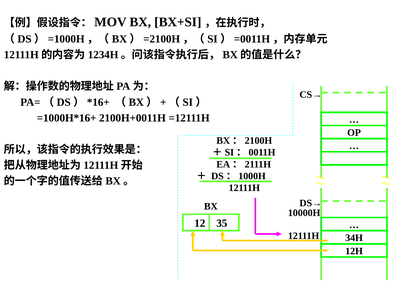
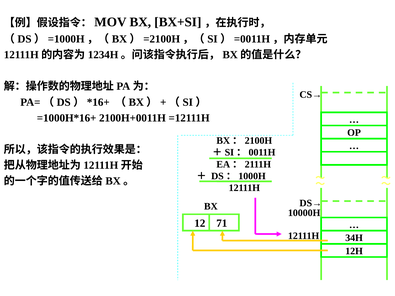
35: 35 -> 71 (222, 223)
